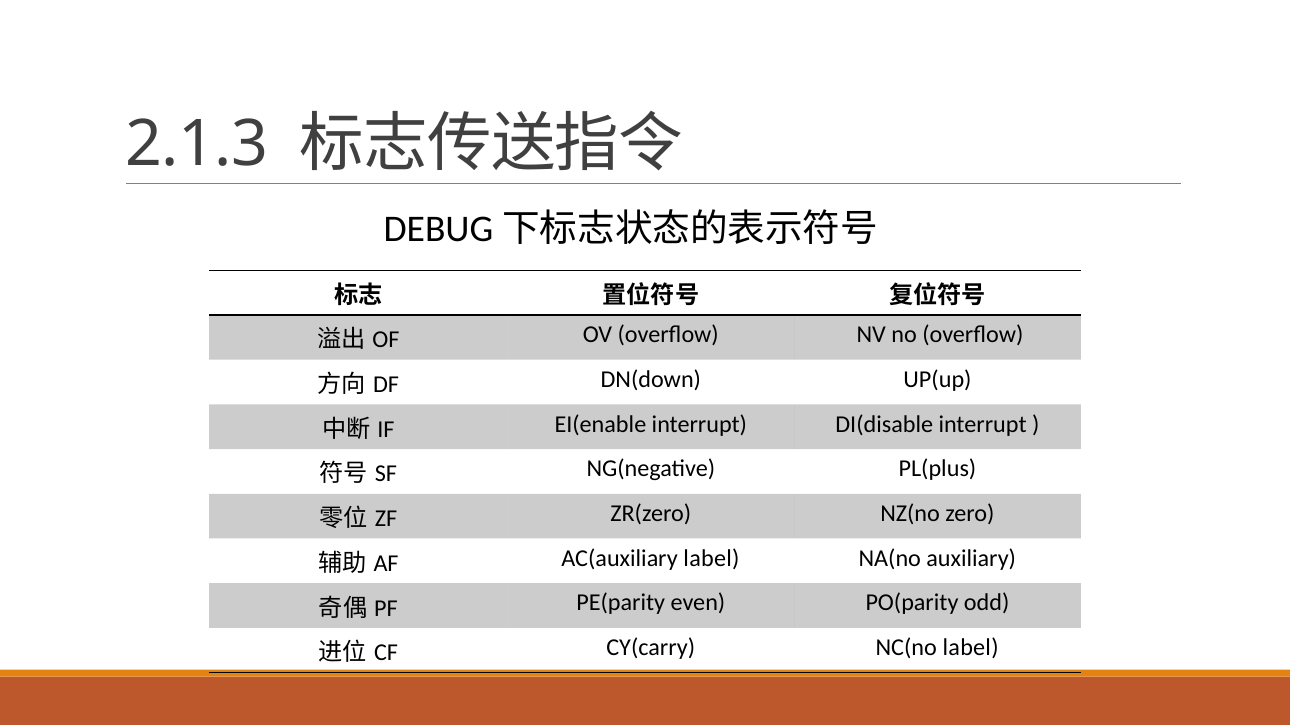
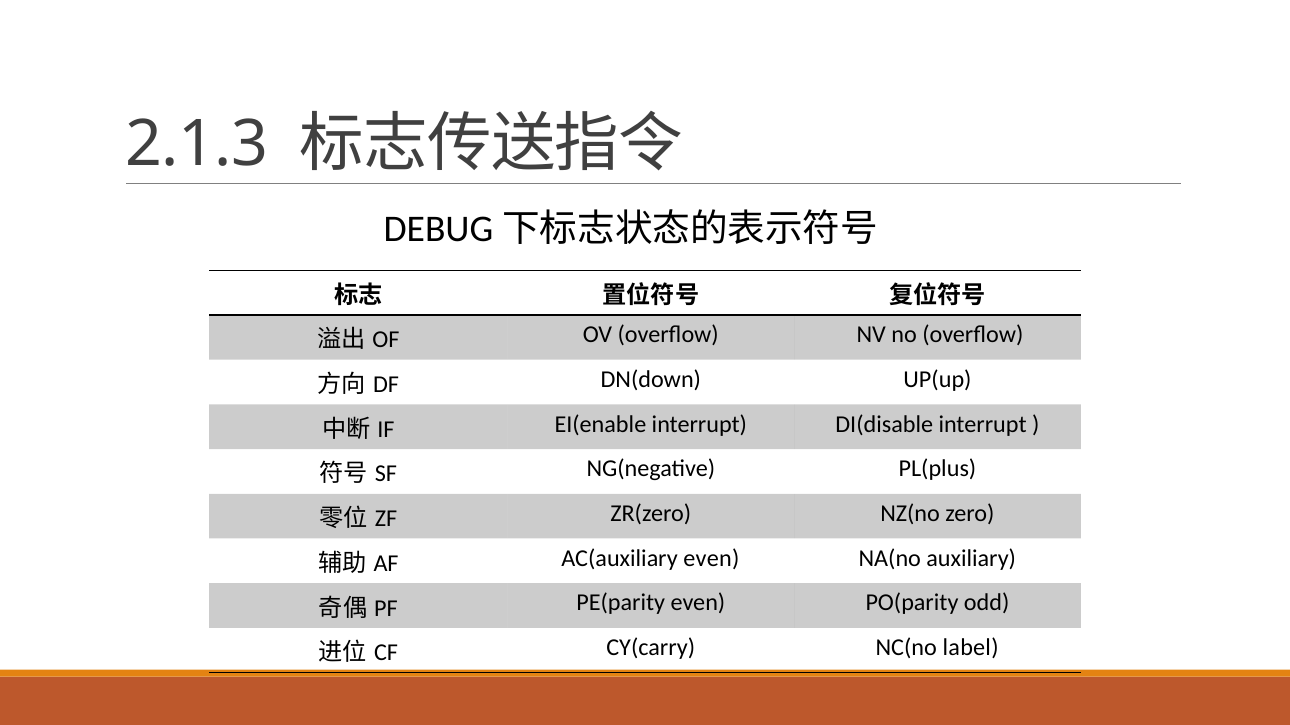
AC(auxiliary label: label -> even (711, 559)
